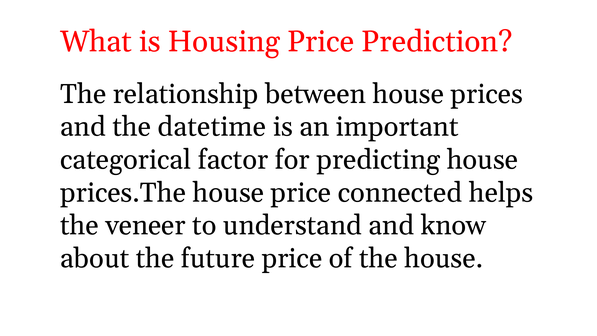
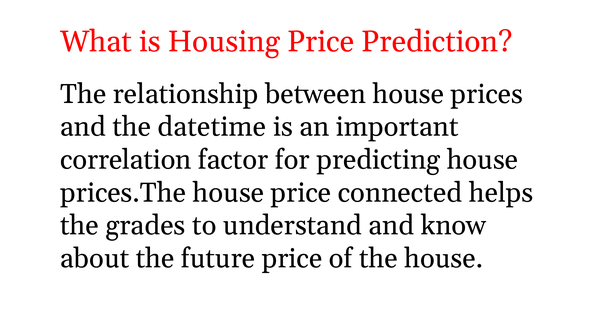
categorical: categorical -> correlation (126, 160)
veneer: veneer -> grades (145, 225)
